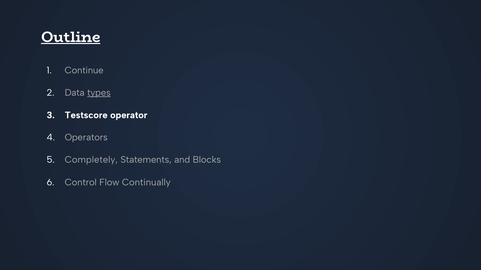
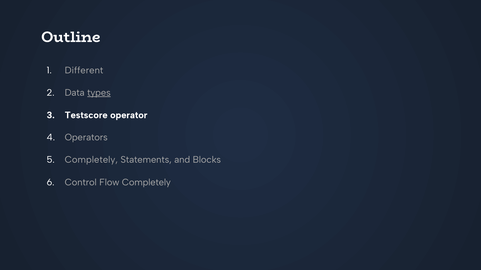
Outline underline: present -> none (71, 37)
Continue: Continue -> Different (84, 70)
Flow Continually: Continually -> Completely (146, 183)
